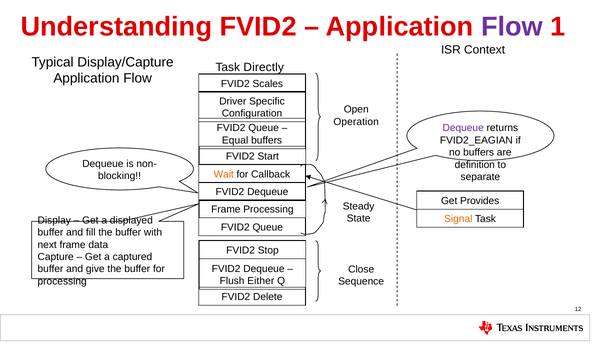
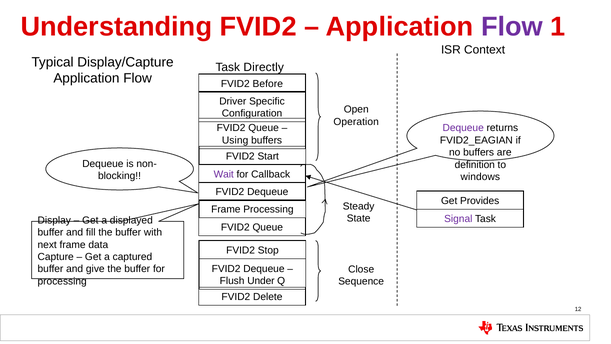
Scales: Scales -> Before (268, 84)
Equal: Equal -> Using (235, 140)
Wait colour: orange -> purple (224, 174)
separate: separate -> windows (480, 177)
Signal colour: orange -> purple (458, 219)
Either: Either -> Under (261, 281)
